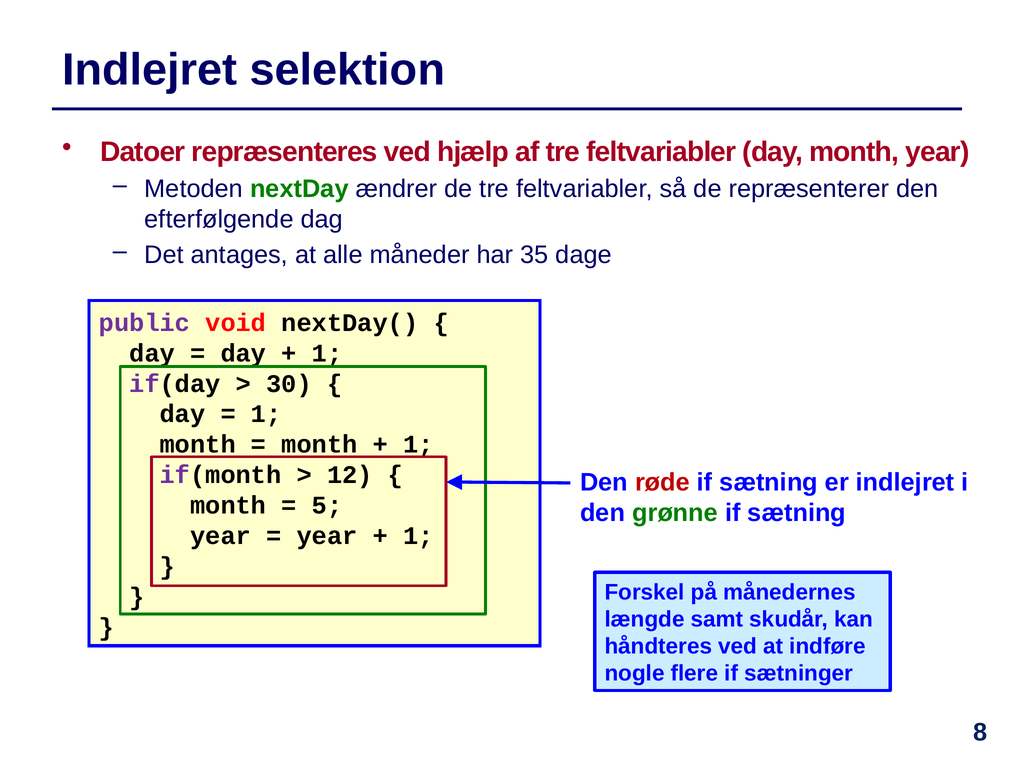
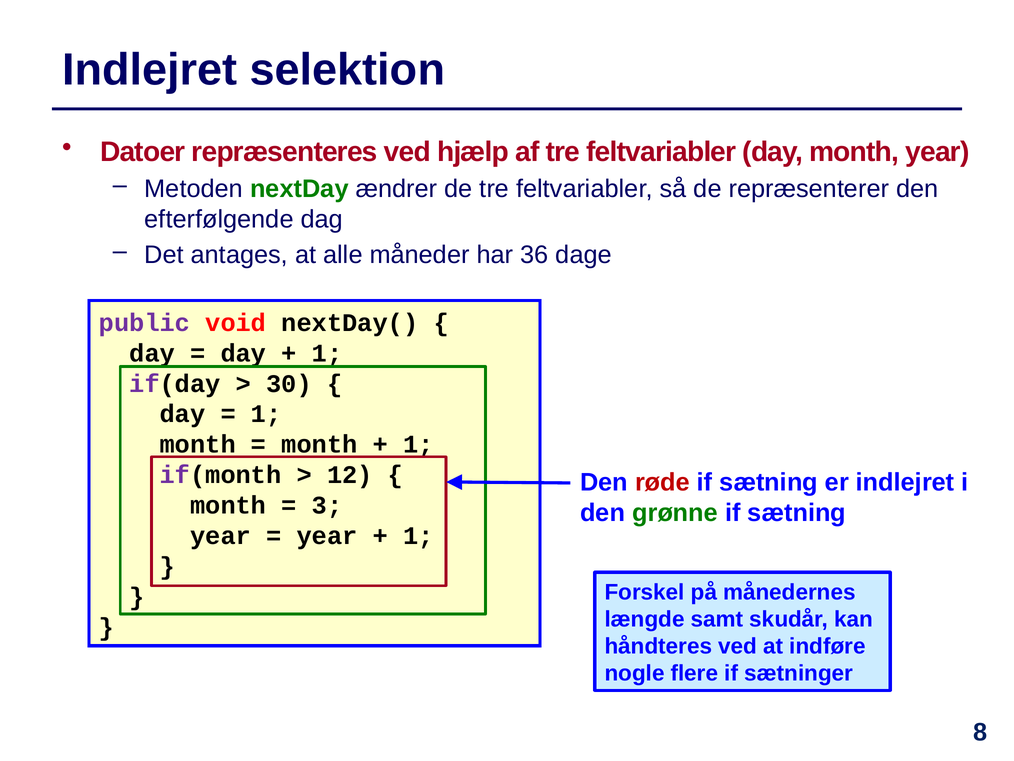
35: 35 -> 36 (534, 255)
5: 5 -> 3 (327, 505)
